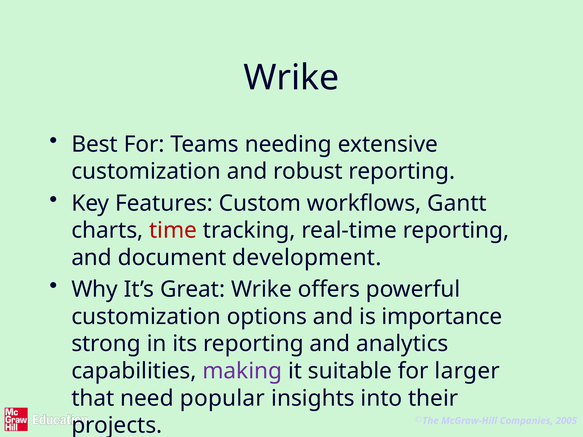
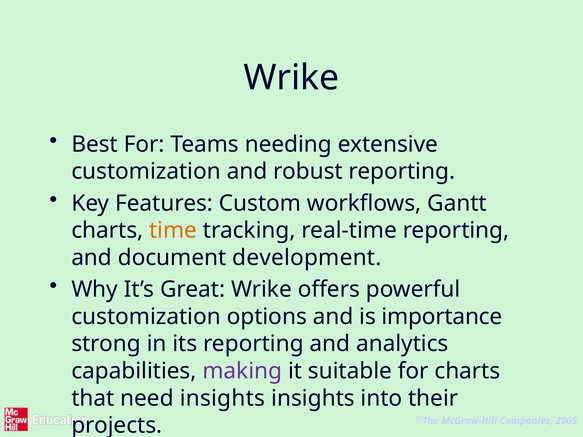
time colour: red -> orange (173, 231)
for larger: larger -> charts (467, 371)
need popular: popular -> insights (222, 398)
